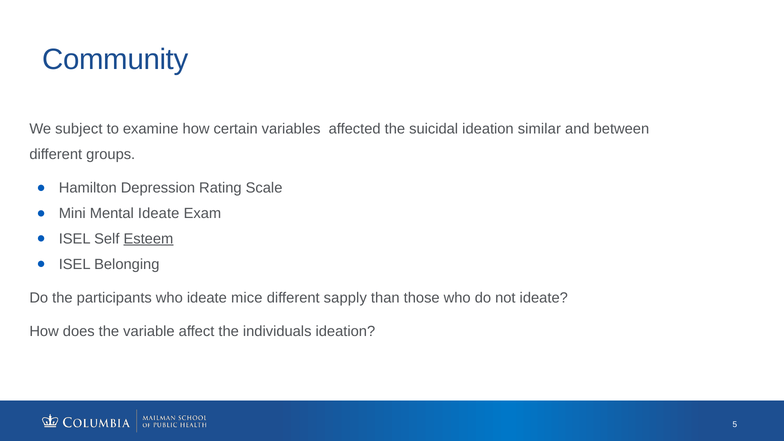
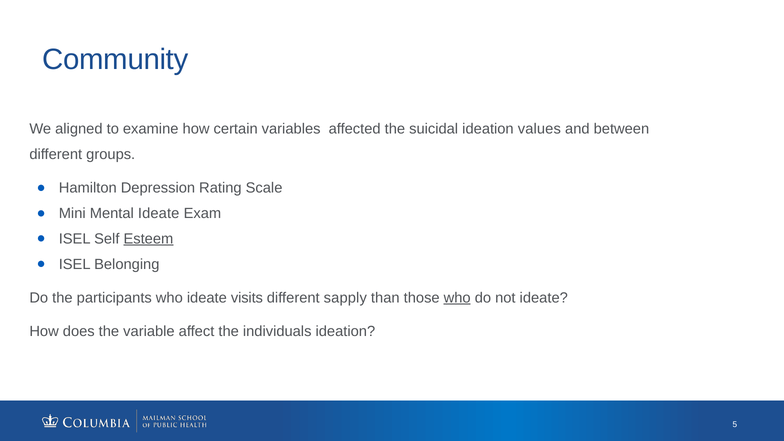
subject: subject -> aligned (79, 129)
similar: similar -> values (539, 129)
mice: mice -> visits (247, 298)
who underline: none -> present (457, 298)
